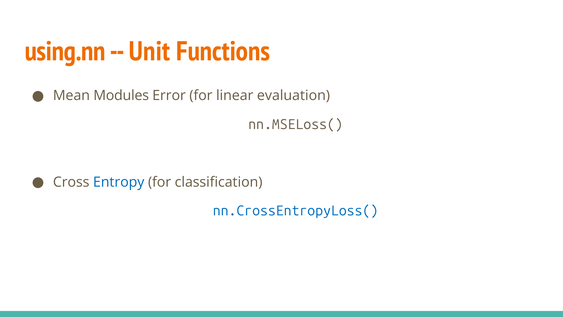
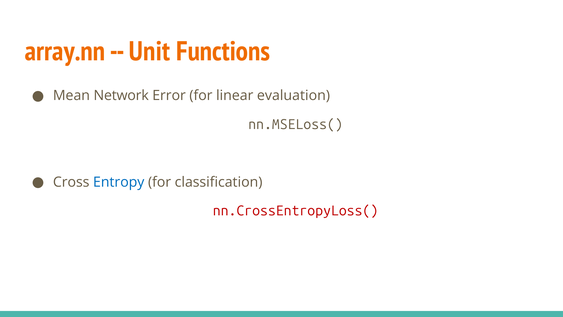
using.nn: using.nn -> array.nn (65, 51)
Modules: Modules -> Network (121, 96)
nn.CrossEntropyLoss( colour: blue -> red (296, 211)
